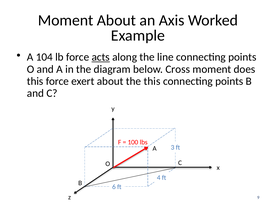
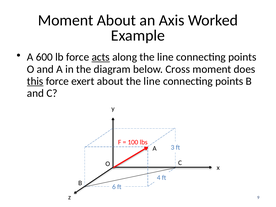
104: 104 -> 600 (44, 57)
this underline: none -> present (35, 81)
about the this: this -> line (152, 81)
